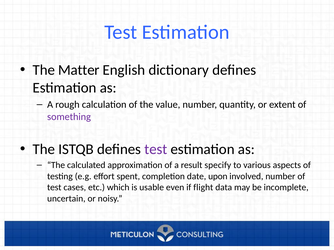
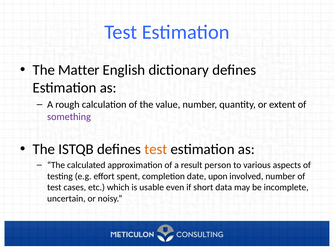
test colour: purple -> orange (156, 149)
specify: specify -> person (218, 165)
flight: flight -> short (203, 188)
